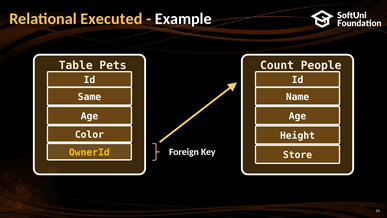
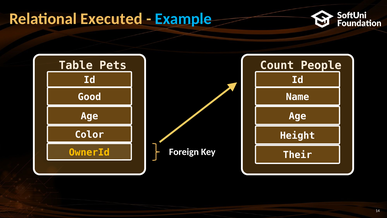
Example colour: white -> light blue (183, 19)
Same: Same -> Good (89, 97)
Store: Store -> Their (298, 155)
